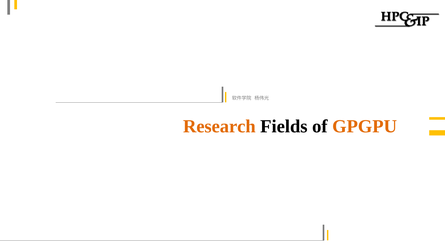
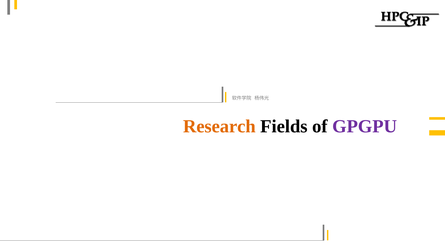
GPGPU colour: orange -> purple (365, 127)
